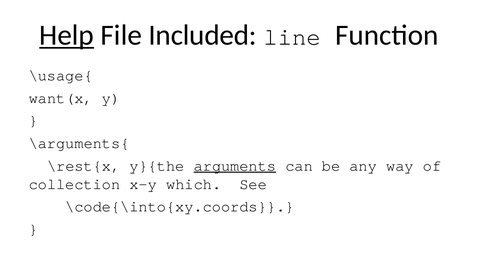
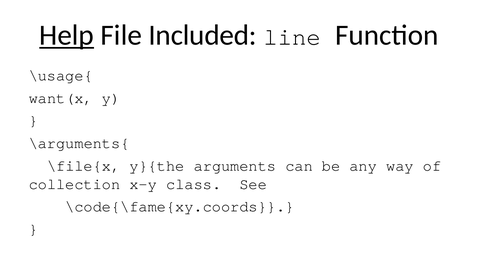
\rest{x: \rest{x -> \file{x (84, 166)
arguments underline: present -> none (235, 166)
which: which -> class (194, 184)
\code{\into{xy.coords: \code{\into{xy.coords -> \code{\fame{xy.coords (180, 206)
